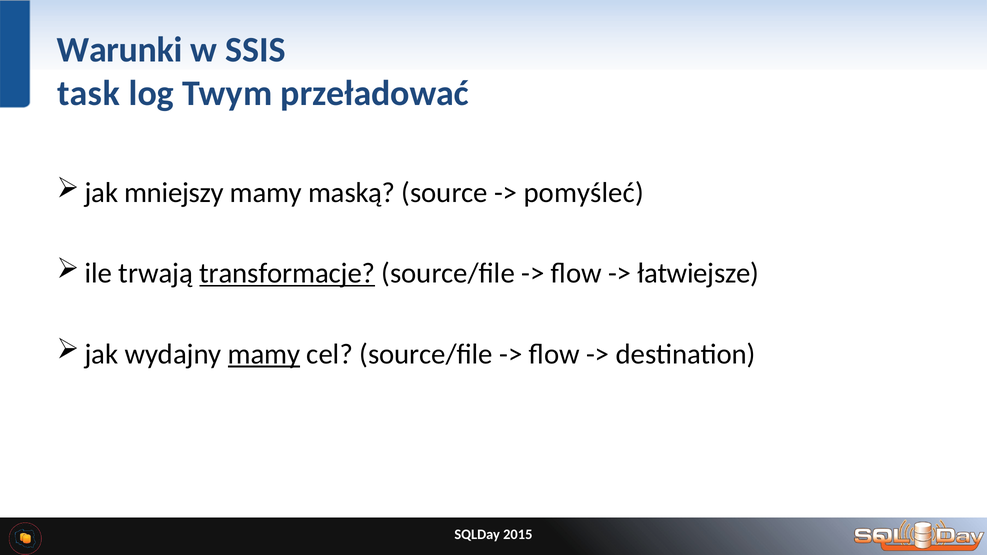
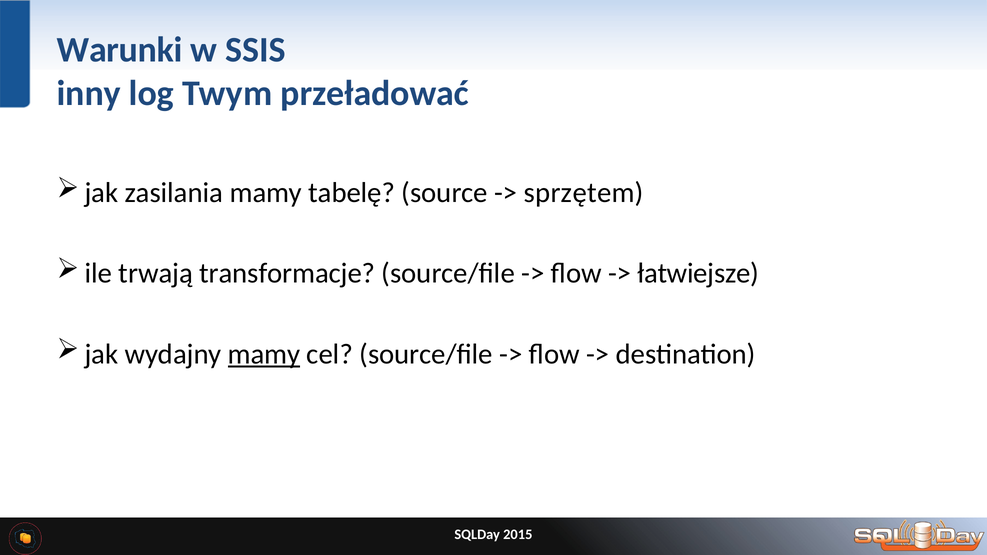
task: task -> inny (89, 93)
mniejszy: mniejszy -> zasilania (174, 193)
maską: maską -> tabelę (352, 193)
pomyśleć: pomyśleć -> sprzętem (584, 193)
transformacje underline: present -> none (287, 274)
